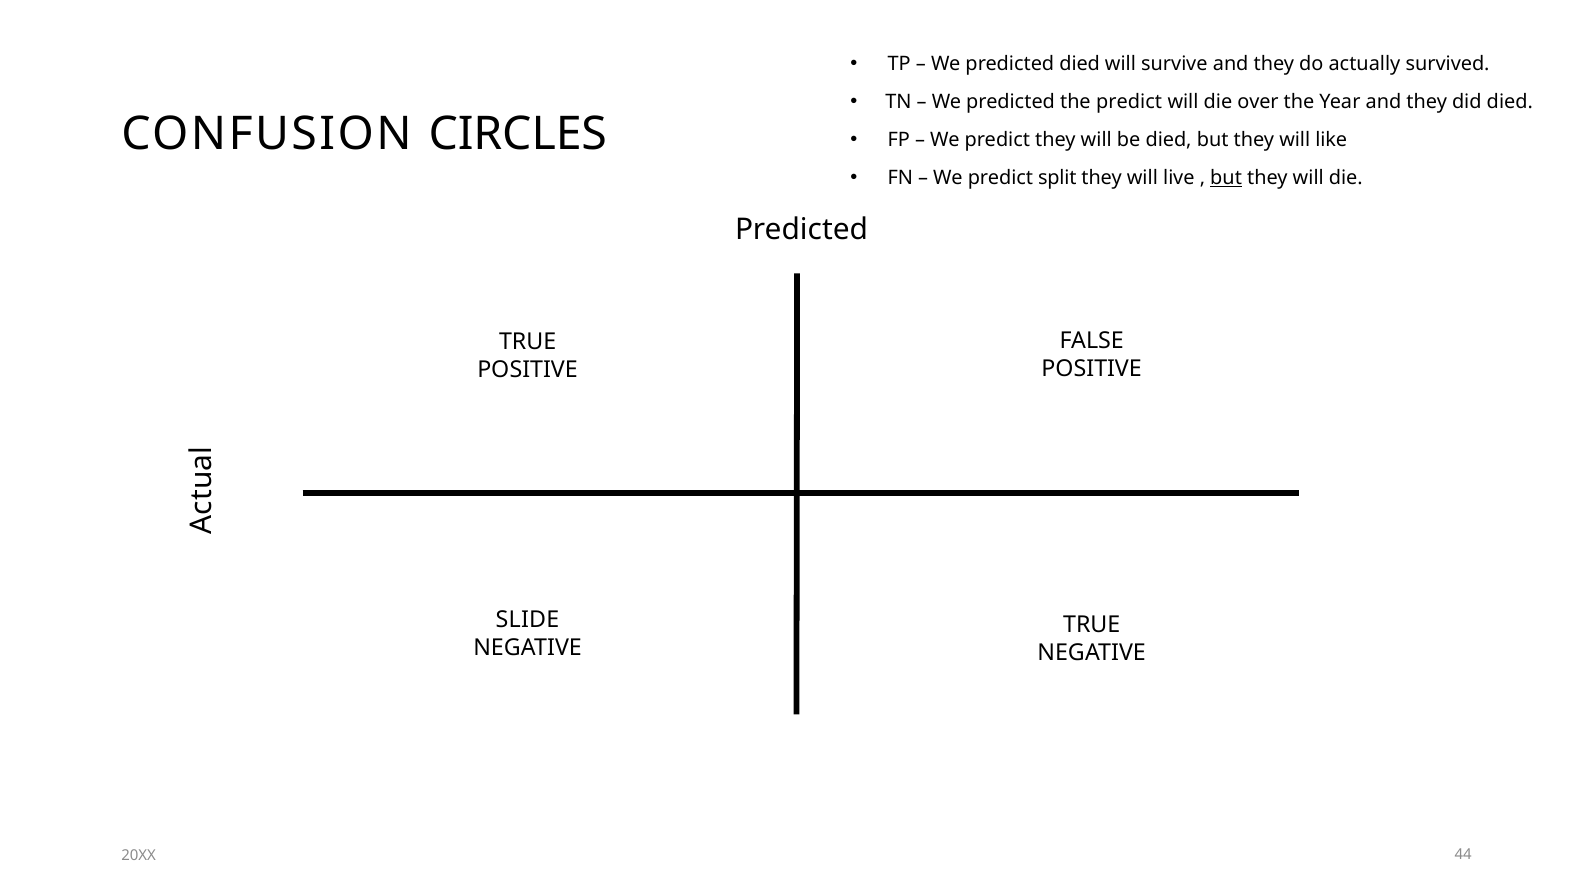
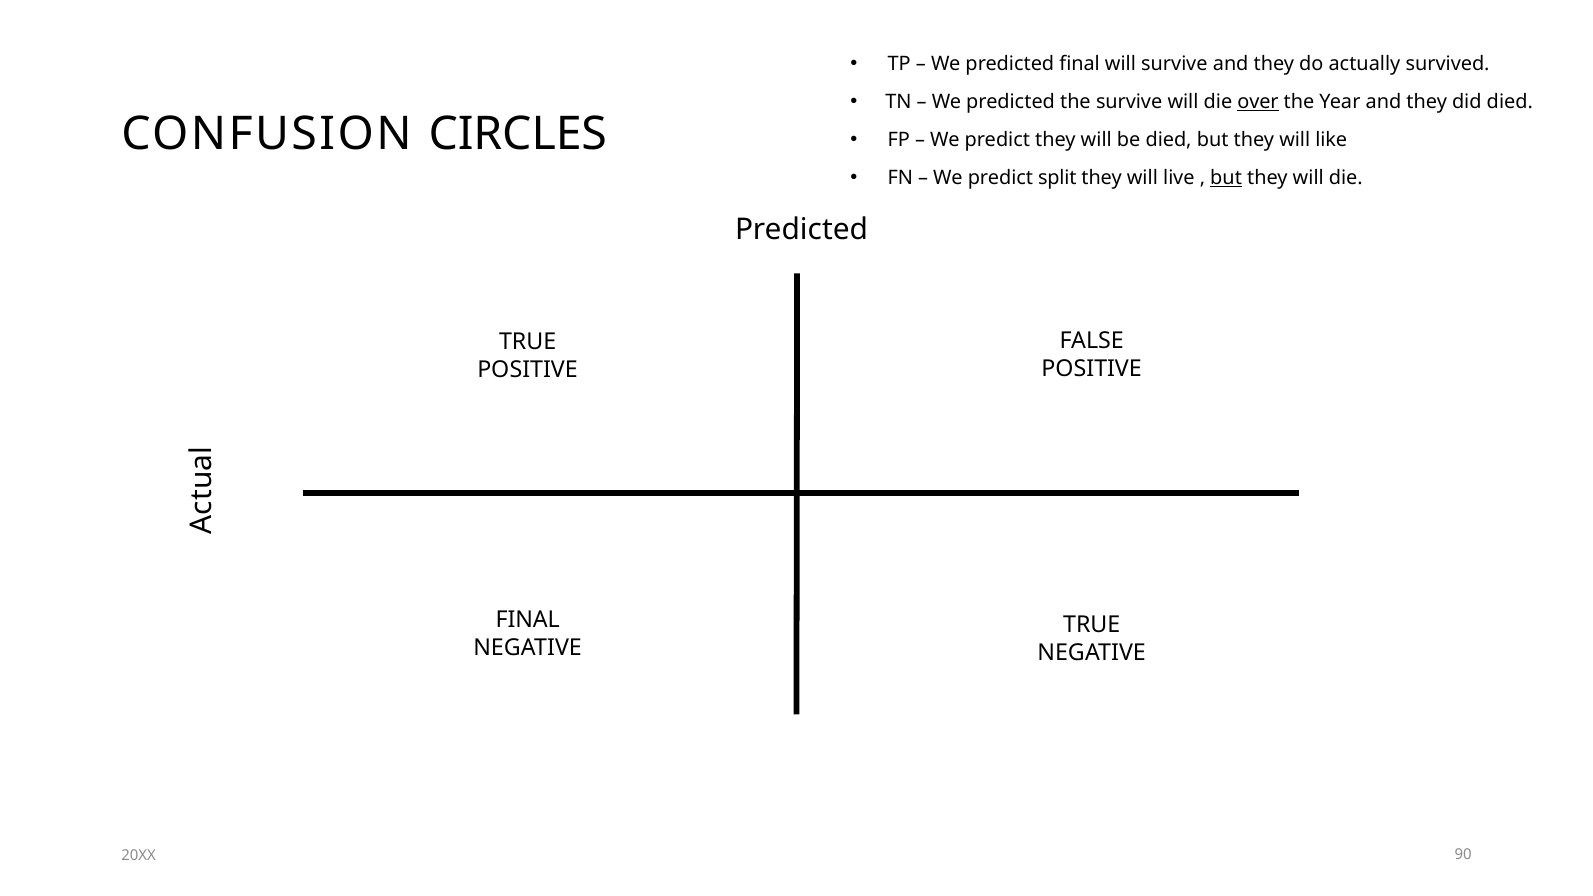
predicted died: died -> final (1080, 64)
the predict: predict -> survive (1129, 102)
over underline: none -> present (1258, 102)
SLIDE: SLIDE -> FINAL (528, 620)
44: 44 -> 90 (1463, 854)
